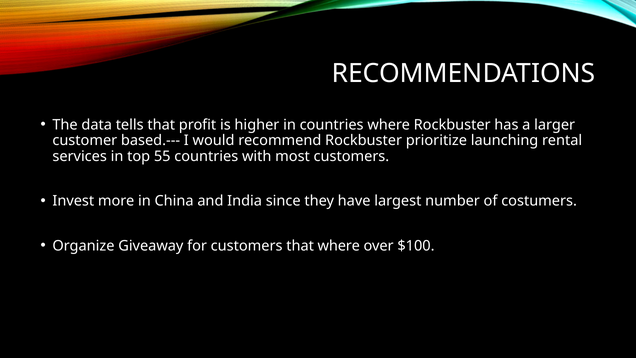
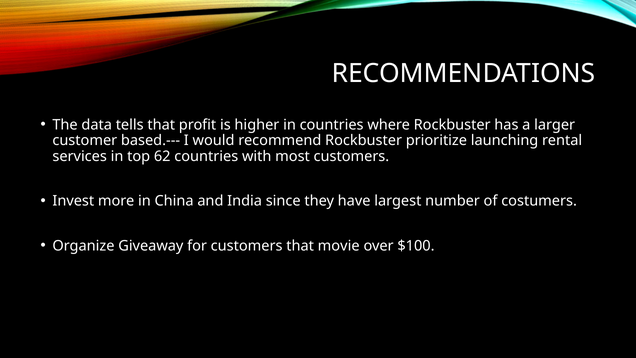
55: 55 -> 62 (162, 156)
that where: where -> movie (339, 246)
